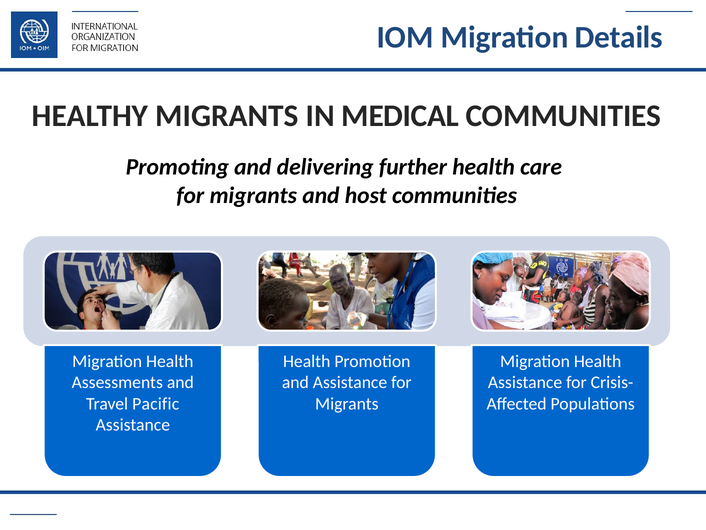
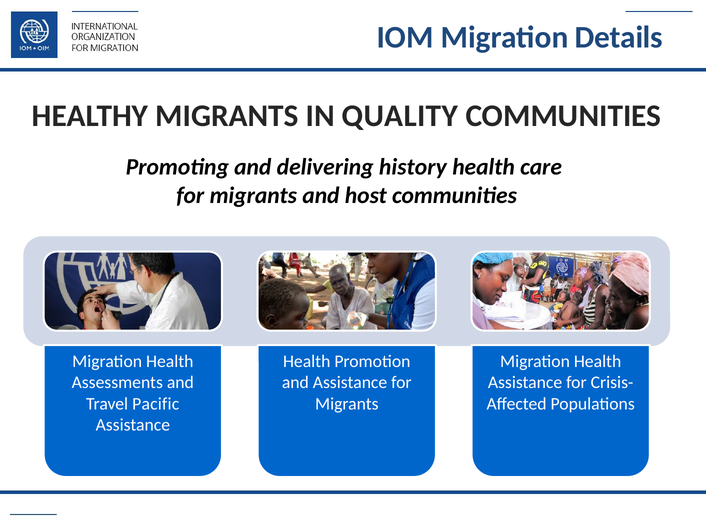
MEDICAL: MEDICAL -> QUALITY (400, 116)
further: further -> history (413, 167)
